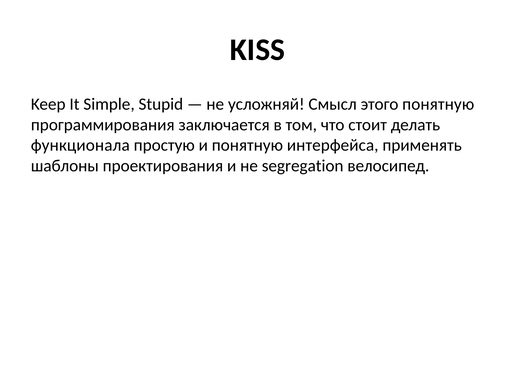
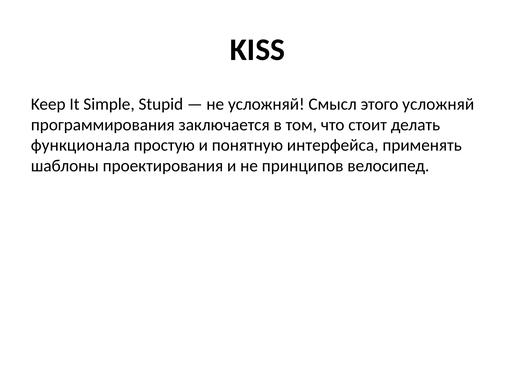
этого понятную: понятную -> усложняй (438, 104)
segregation: segregation -> принципов (303, 166)
